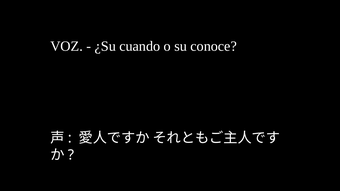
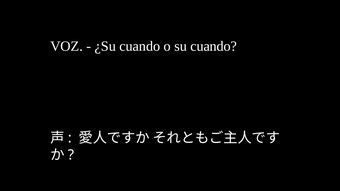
su conoce: conoce -> cuando (214, 46)
